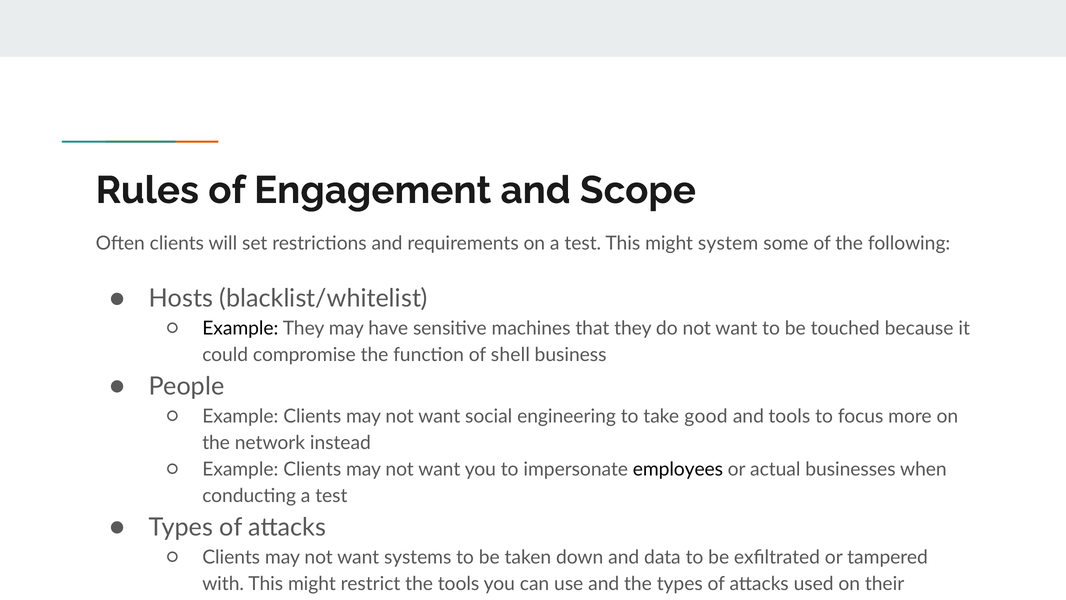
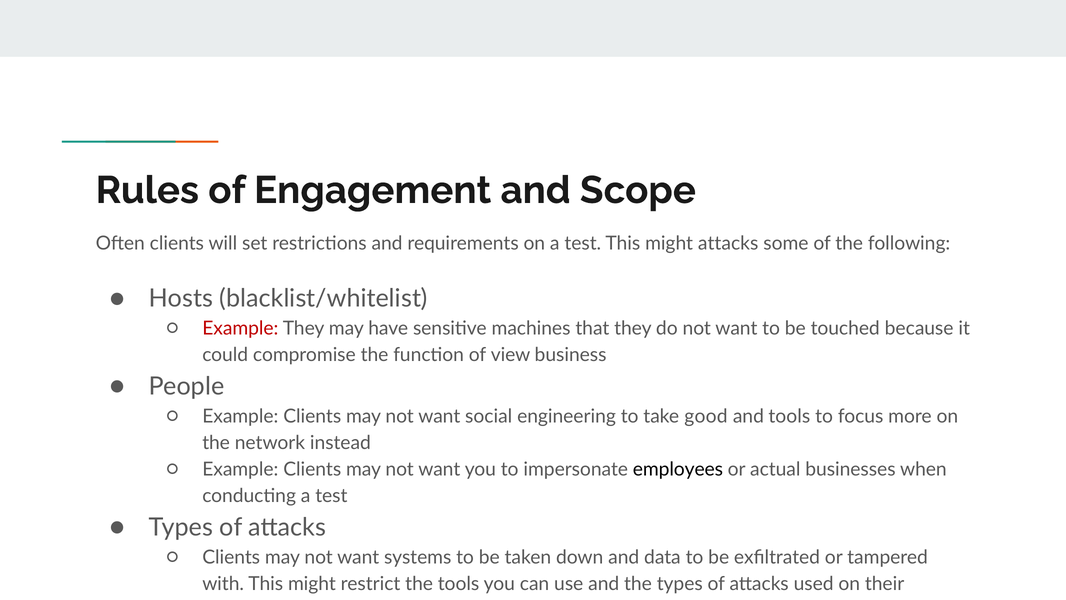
might system: system -> attacks (728, 243)
Example colour: black -> red (240, 328)
shell: shell -> view (511, 355)
